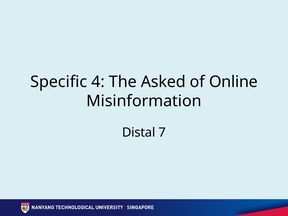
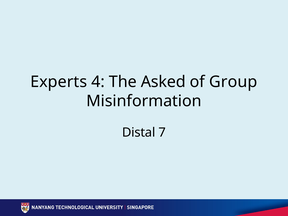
Specific: Specific -> Experts (59, 82)
Online: Online -> Group (233, 82)
